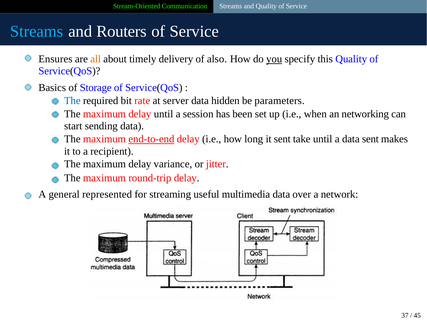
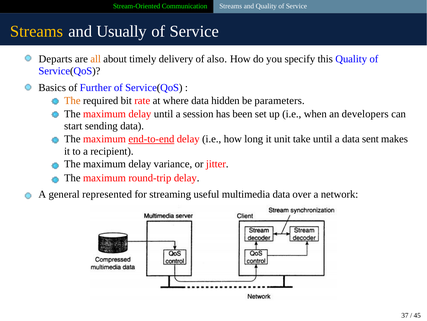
Streams colour: light blue -> yellow (36, 31)
Routers: Routers -> Usually (122, 31)
Ensures: Ensures -> Departs (55, 59)
you underline: present -> none (274, 59)
Storage: Storage -> Further (96, 88)
The colour: blue -> orange (72, 101)
server: server -> where (176, 101)
networking: networking -> developers (365, 114)
it sent: sent -> unit (282, 139)
